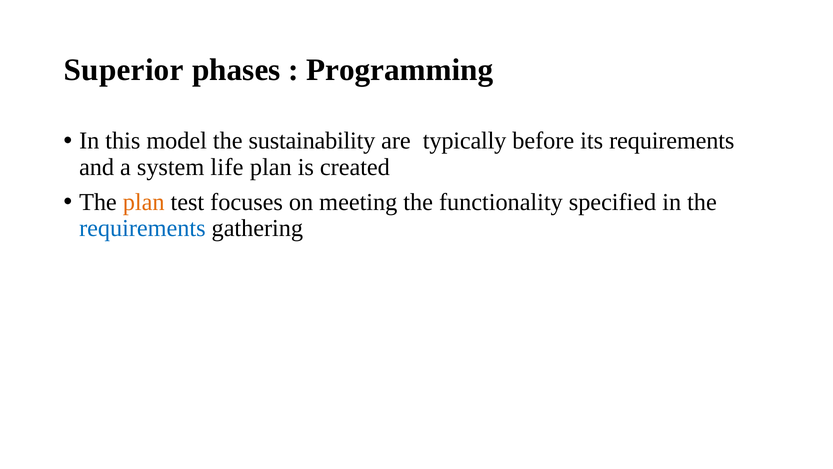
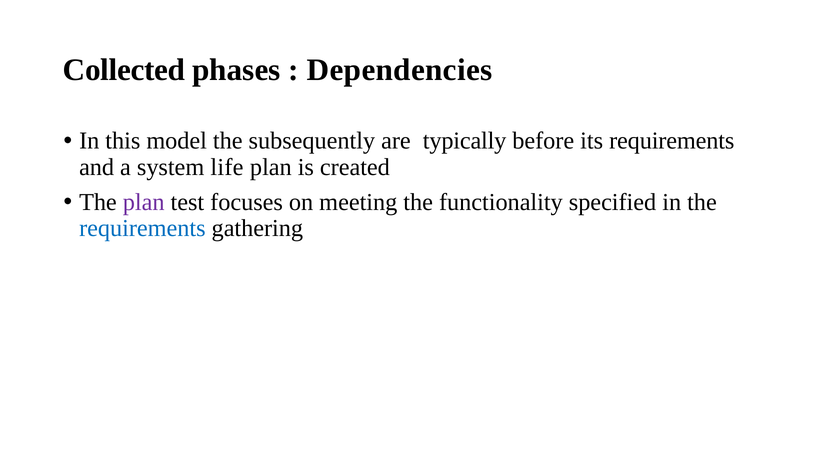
Superior: Superior -> Collected (124, 70)
Programming: Programming -> Dependencies (400, 70)
sustainability: sustainability -> subsequently (312, 141)
plan colour: orange -> purple (144, 202)
